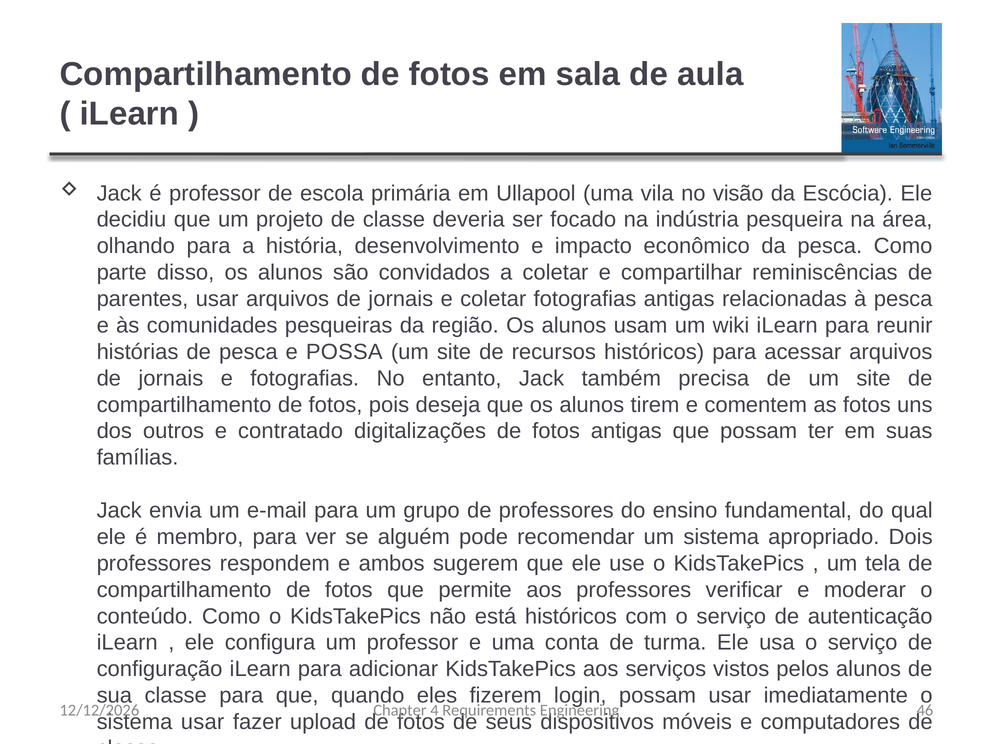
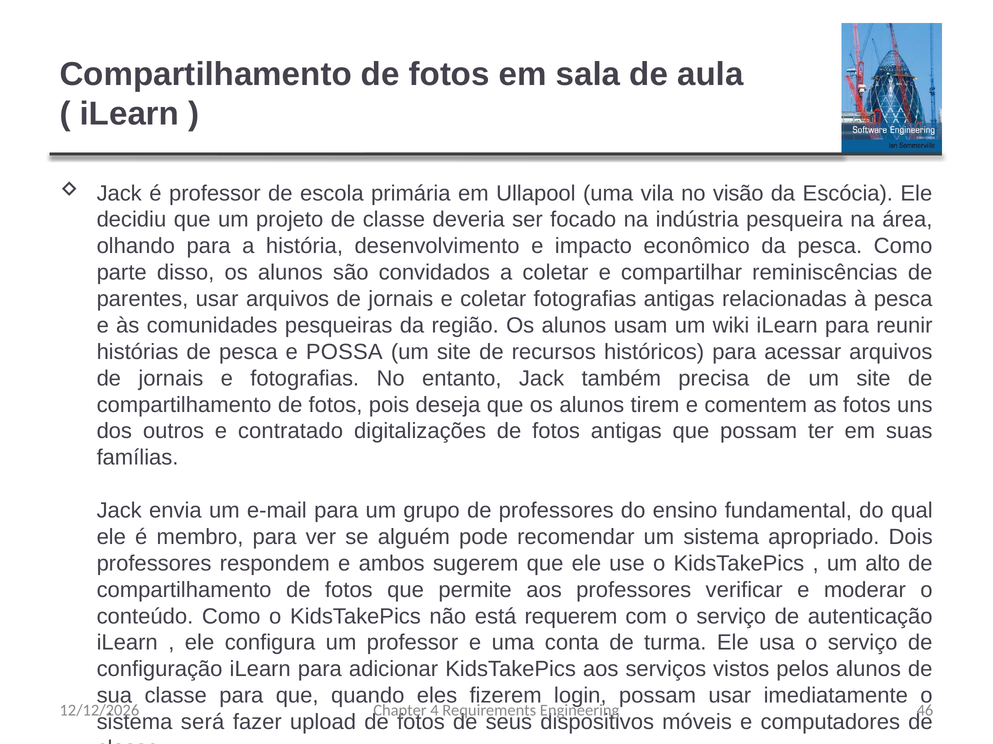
tela: tela -> alto (883, 564)
está históricos: históricos -> requerem (571, 617)
sistema usar: usar -> será (203, 723)
